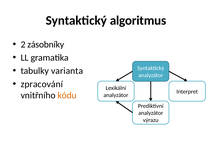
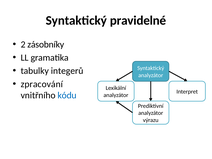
algoritmus: algoritmus -> pravidelné (138, 21)
varianta: varianta -> integerů (67, 71)
kódu colour: orange -> blue (67, 95)
